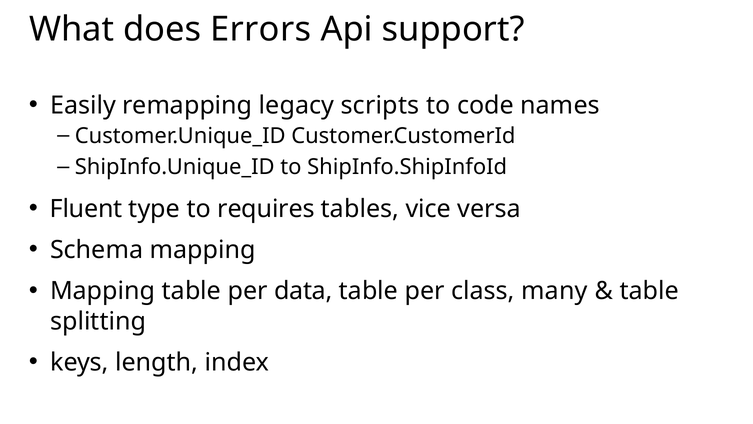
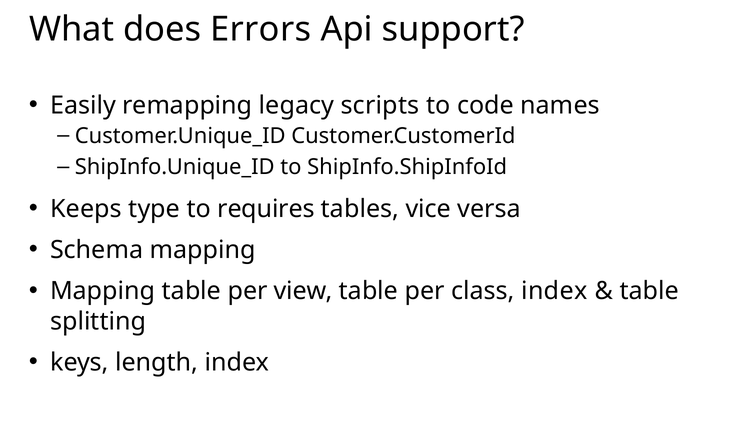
Fluent: Fluent -> Keeps (86, 209)
data: data -> view (303, 291)
class many: many -> index (554, 291)
